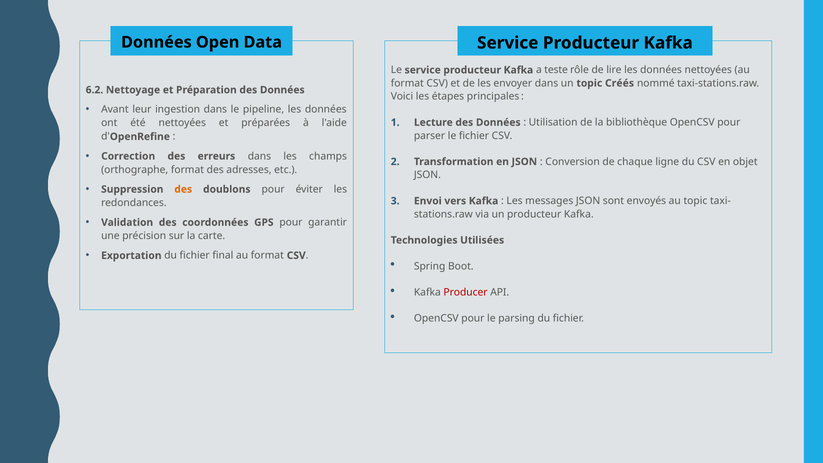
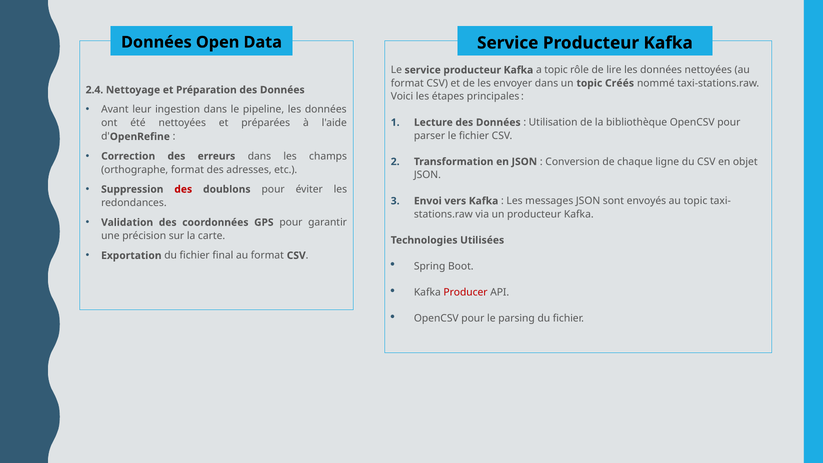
a teste: teste -> topic (556, 70)
6.2: 6.2 -> 2.4 (94, 90)
des colour: orange -> red (183, 189)
